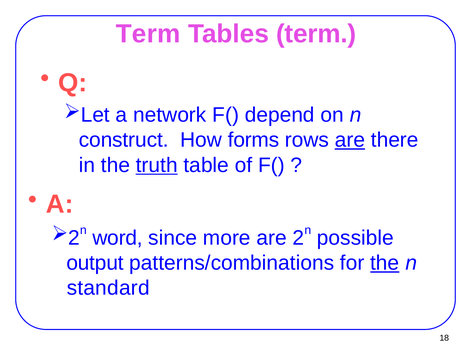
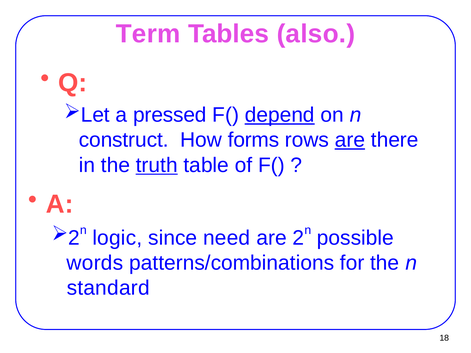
Tables term: term -> also (316, 34)
network: network -> pressed (170, 115)
depend underline: none -> present (280, 115)
word: word -> logic (117, 238)
more: more -> need (227, 238)
output: output -> words (95, 263)
the underline: present -> none (385, 263)
